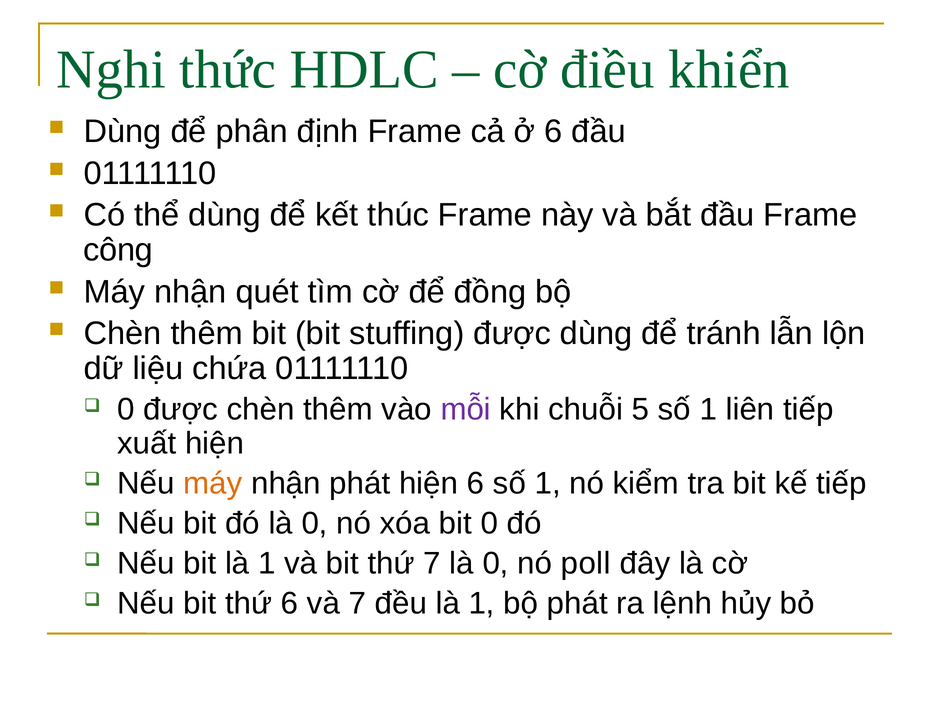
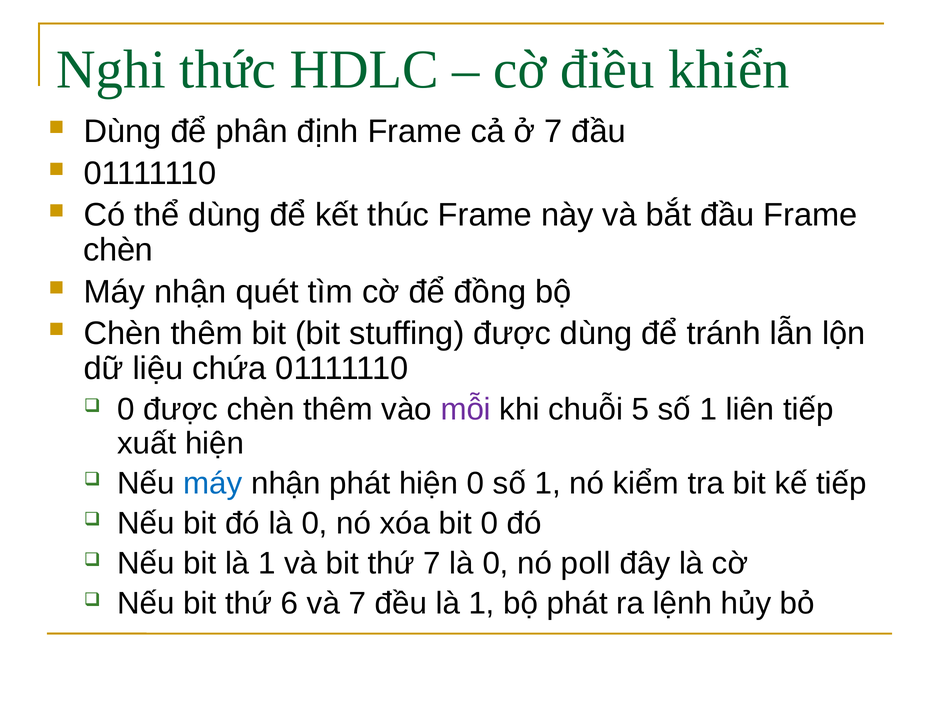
ở 6: 6 -> 7 (553, 132)
công: công -> chèn (118, 250)
máy colour: orange -> blue (213, 483)
hiện 6: 6 -> 0 (475, 483)
